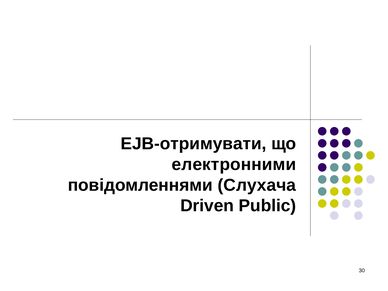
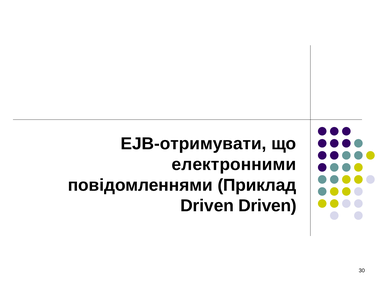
Слухача: Слухача -> Приклад (257, 185)
Driven Public: Public -> Driven (268, 206)
